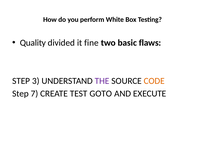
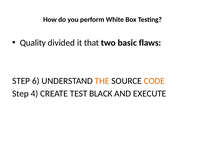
fine: fine -> that (92, 43)
3: 3 -> 6 (36, 81)
THE colour: purple -> orange (102, 81)
7: 7 -> 4 (34, 94)
GOTO: GOTO -> BLACK (101, 94)
